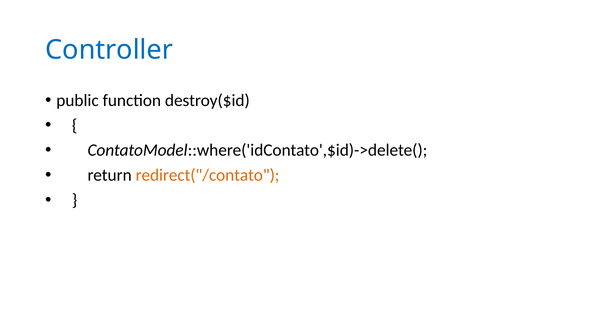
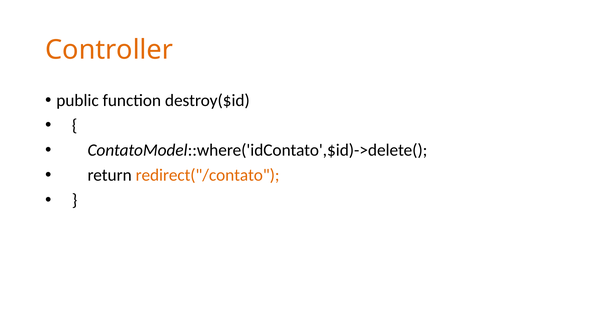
Controller colour: blue -> orange (109, 50)
